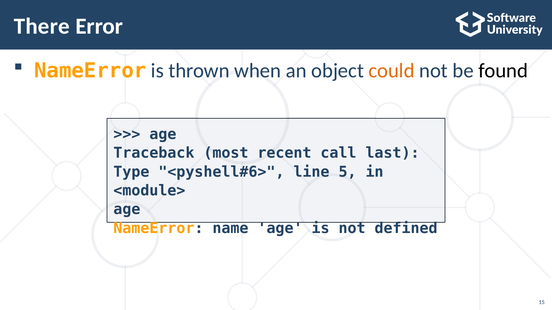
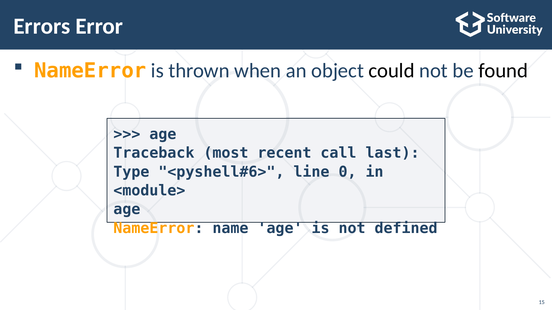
There: There -> Errors (42, 26)
could colour: orange -> black (392, 71)
5: 5 -> 0 (347, 172)
